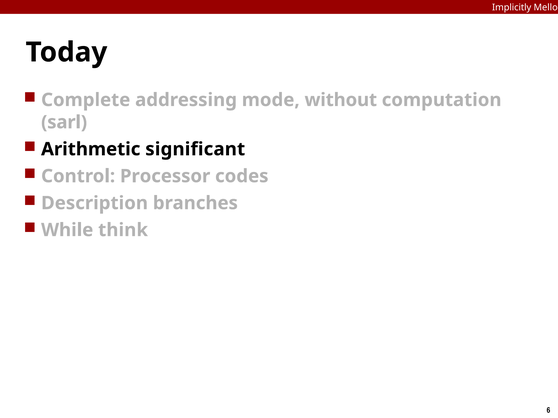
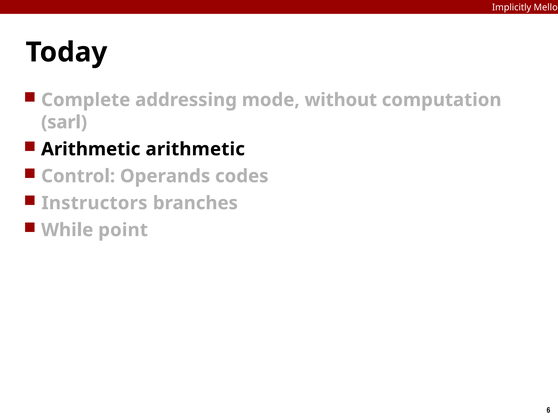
Arithmetic significant: significant -> arithmetic (195, 149)
Processor: Processor -> Operands (165, 176)
Description: Description -> Instructors (94, 203)
think: think -> point (123, 230)
